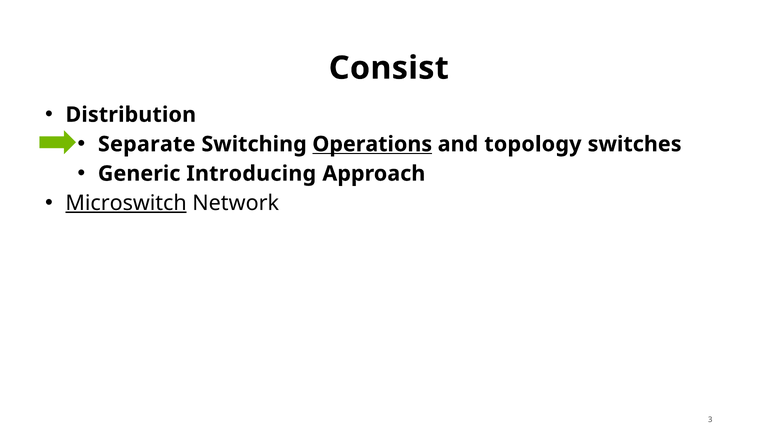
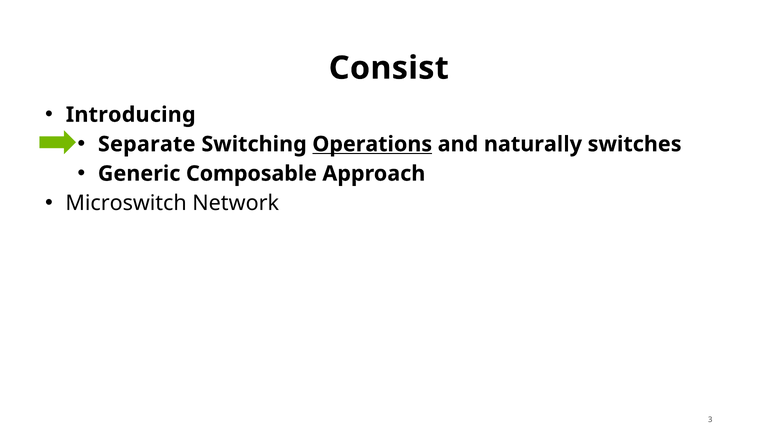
Distribution: Distribution -> Introducing (131, 115)
topology: topology -> naturally (533, 144)
Introducing: Introducing -> Composable (251, 174)
Microswitch underline: present -> none (126, 203)
